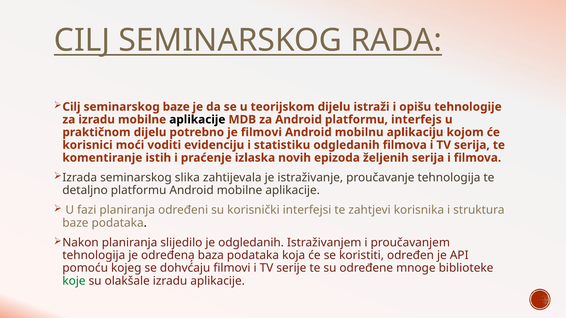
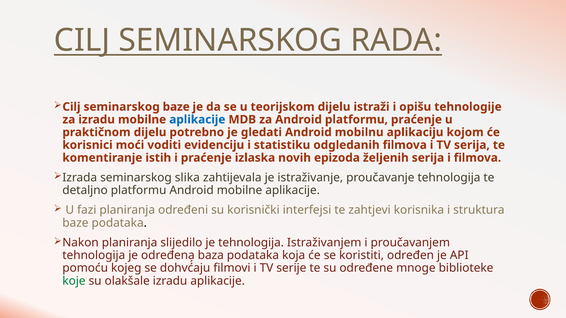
aplikacije colour: black -> blue (197, 120)
platformu interfejs: interfejs -> praćenje (416, 120)
je filmovi: filmovi -> gledati (261, 132)
je odgledanih: odgledanih -> tehnologija (251, 243)
